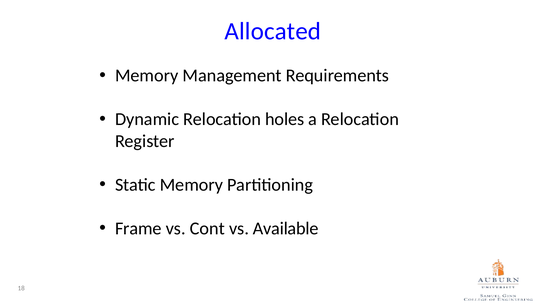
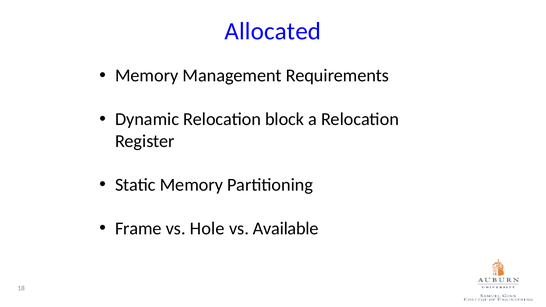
holes: holes -> block (285, 119)
Cont: Cont -> Hole (207, 229)
